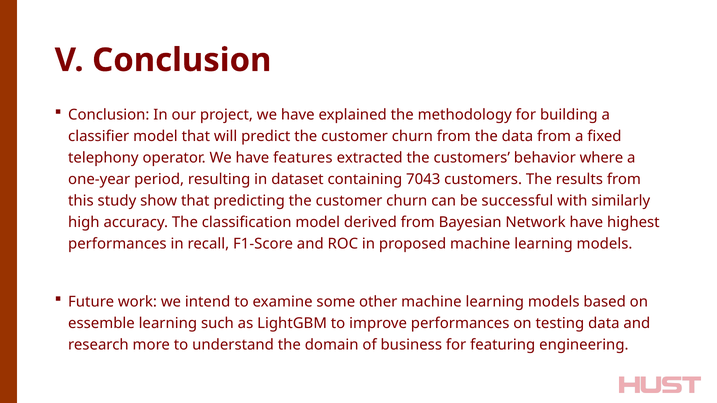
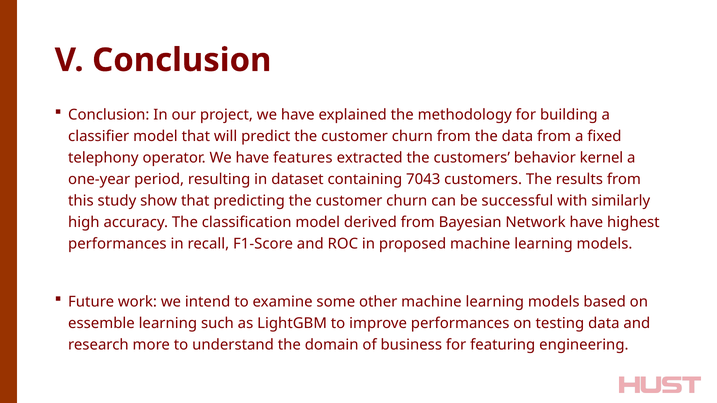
where: where -> kernel (601, 158)
